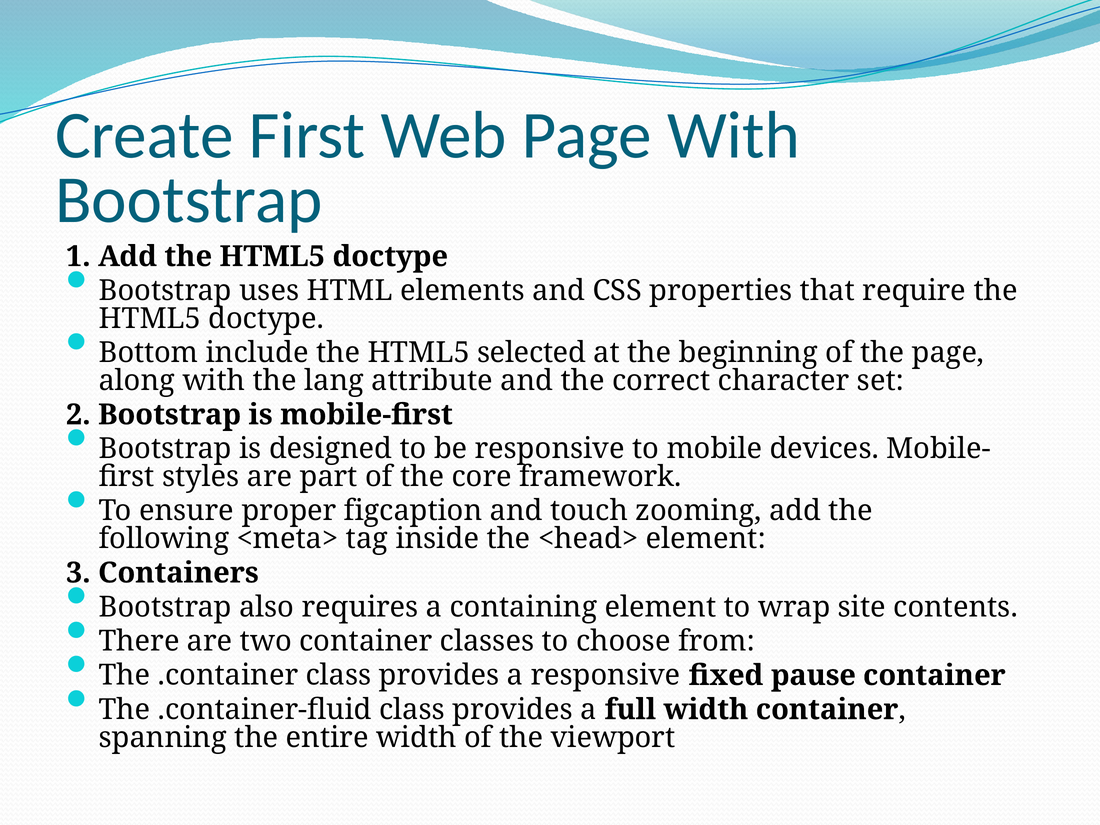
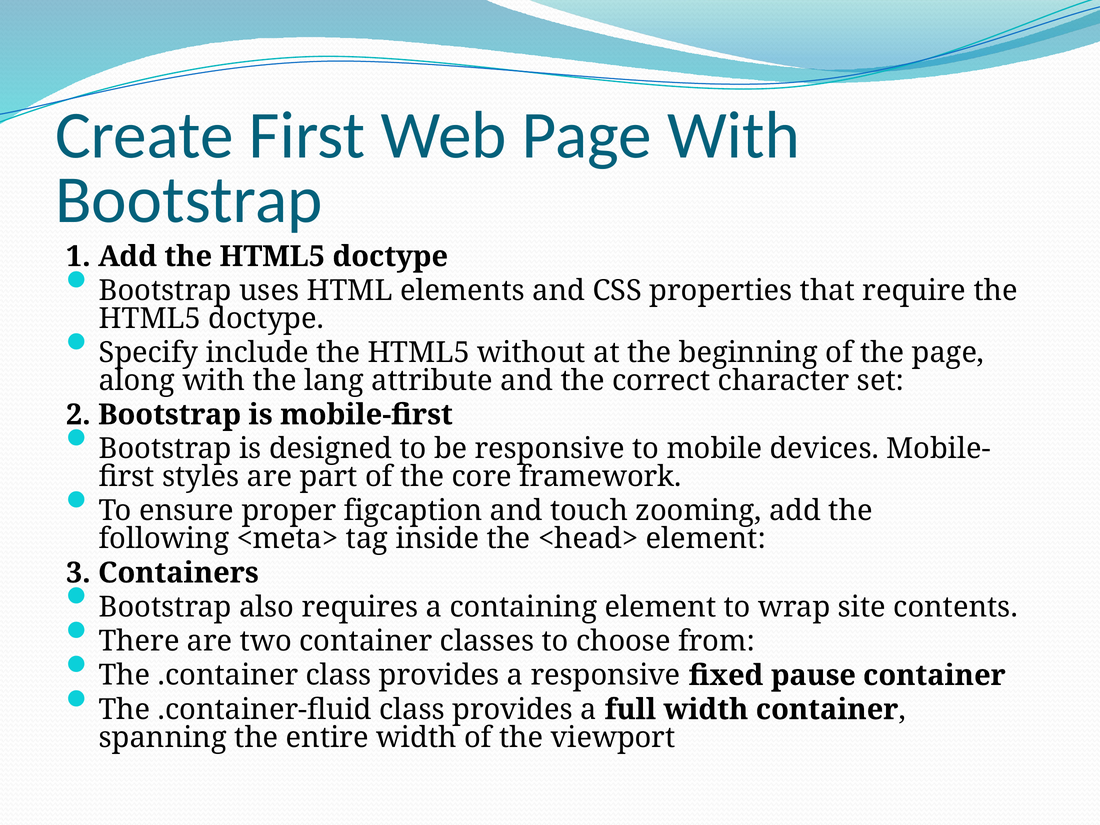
Bottom: Bottom -> Specify (149, 353)
selected: selected -> without (531, 353)
